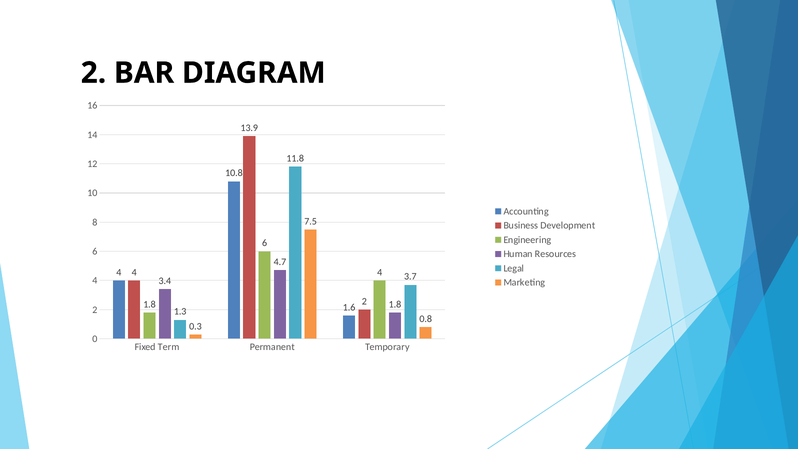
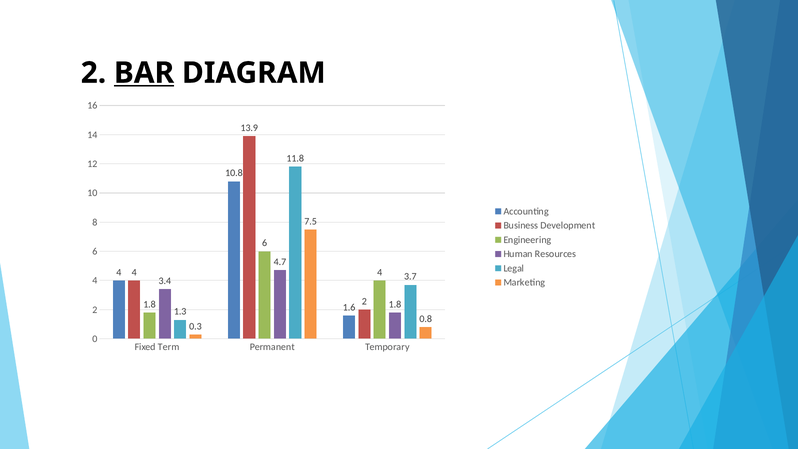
BAR underline: none -> present (144, 73)
